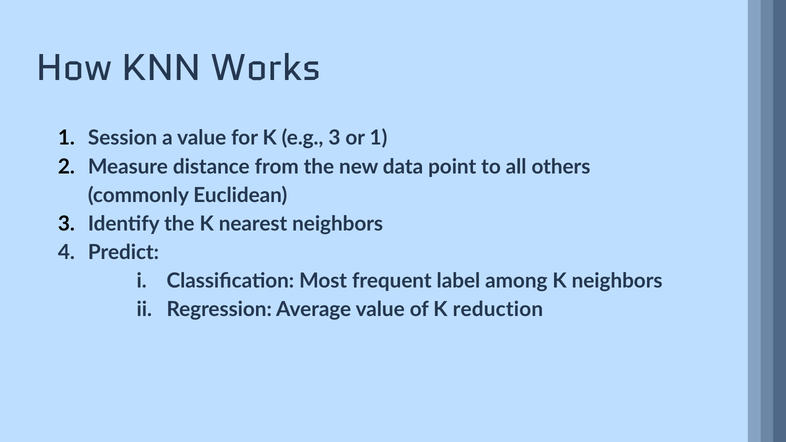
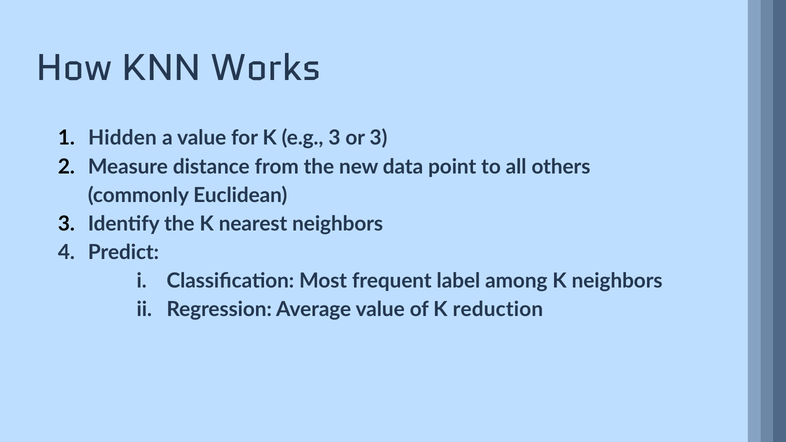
Session: Session -> Hidden (122, 138)
or 1: 1 -> 3 (378, 138)
